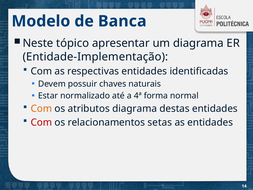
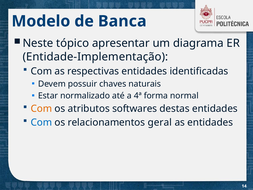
atributos diagrama: diagrama -> softwares (135, 109)
Com colour: red -> blue (41, 122)
setas: setas -> geral (160, 122)
